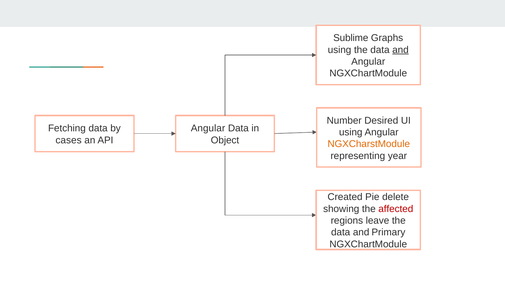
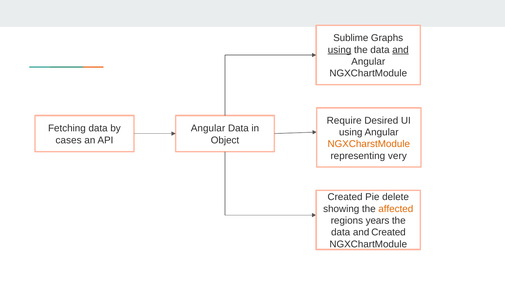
using underline: none -> present (340, 50)
Number: Number -> Require (344, 121)
year: year -> very (397, 156)
affected colour: red -> orange (396, 209)
leave: leave -> years (378, 221)
and Primary: Primary -> Created (389, 232)
